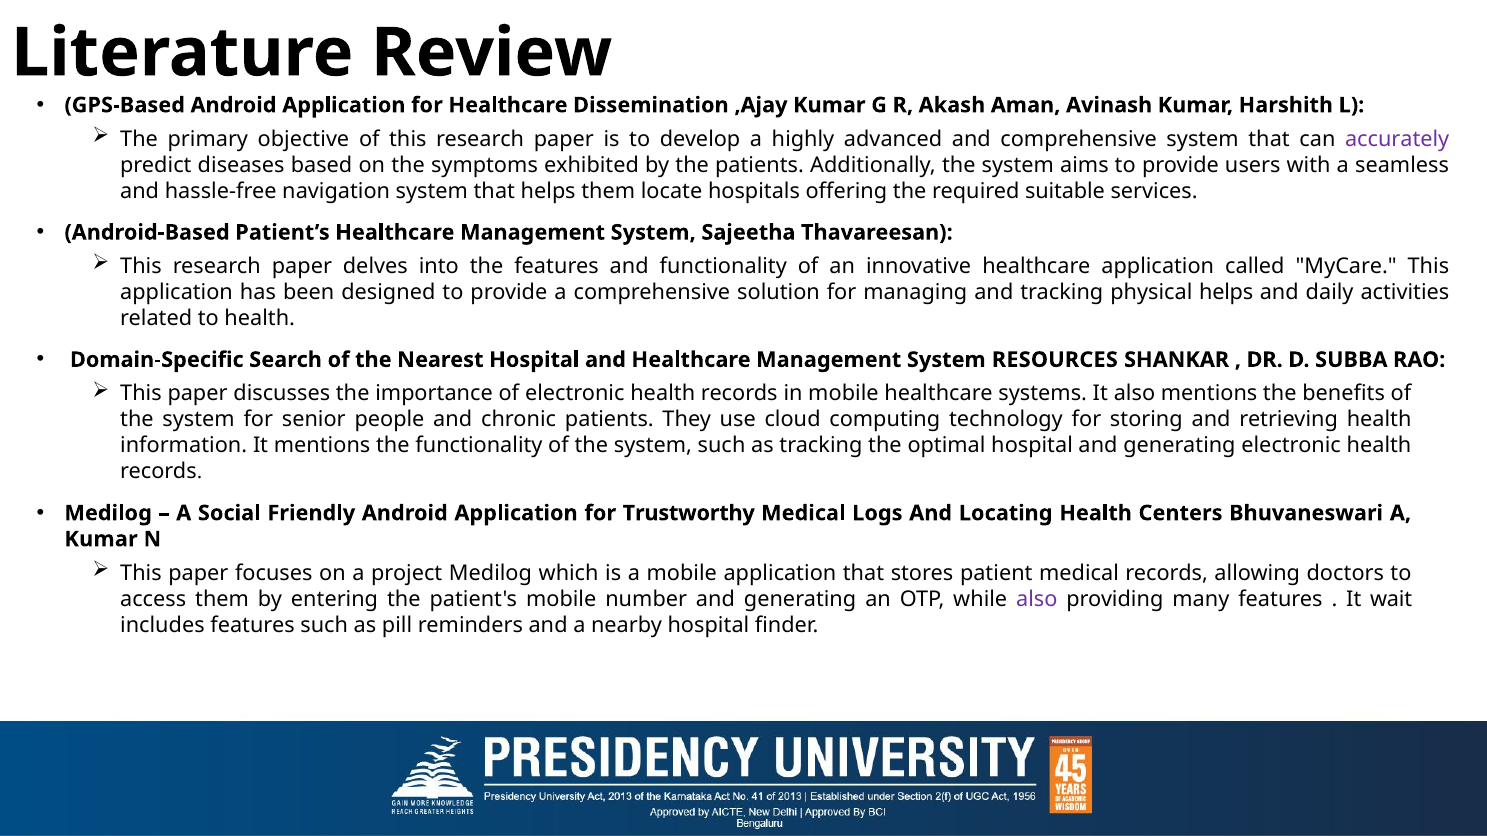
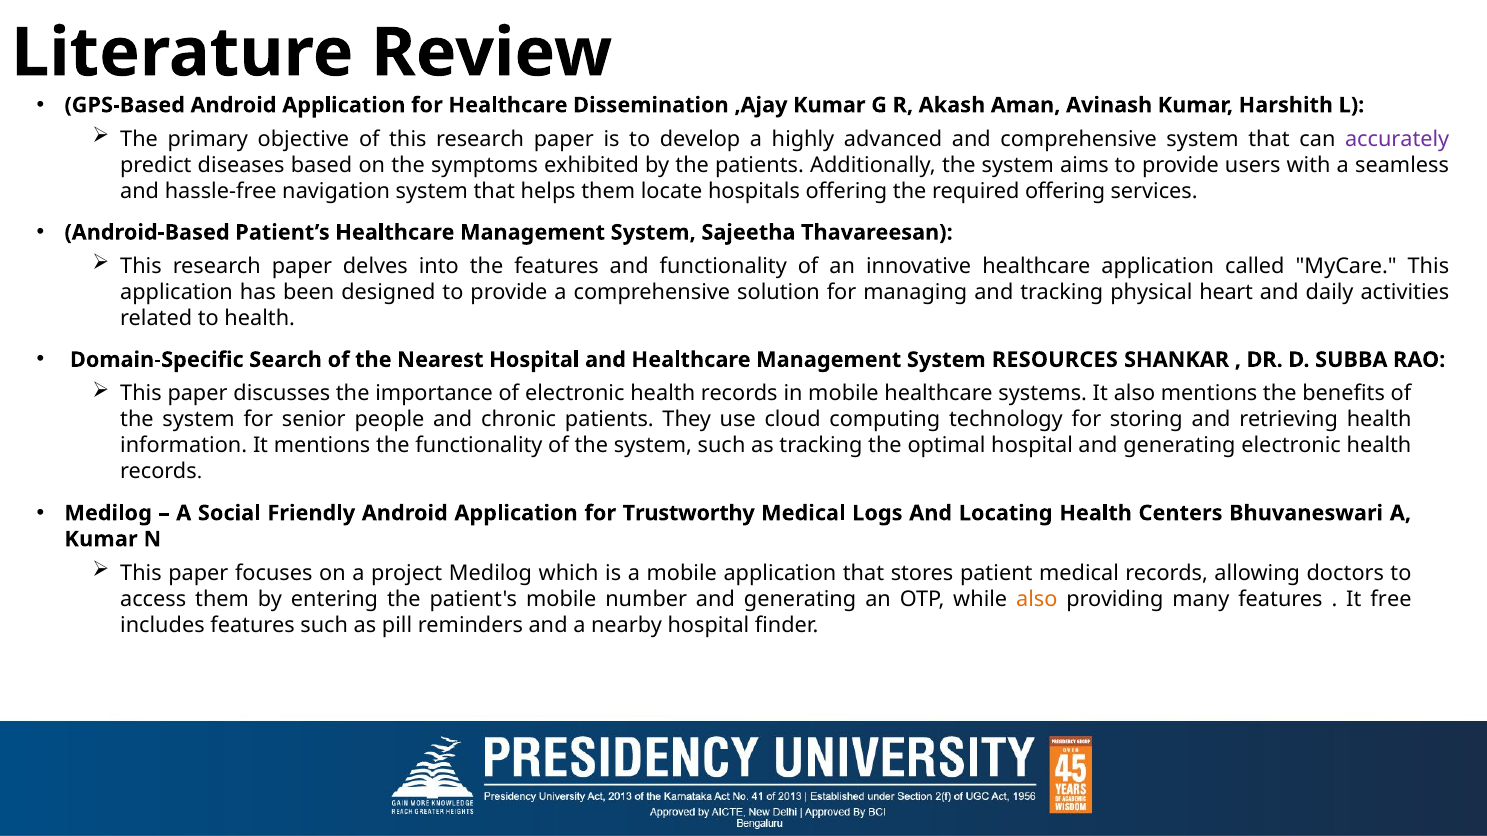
required suitable: suitable -> offering (1065, 191)
physical helps: helps -> heart (1226, 292)
also colour: purple -> orange (1037, 599)
wait: wait -> free (1391, 599)
